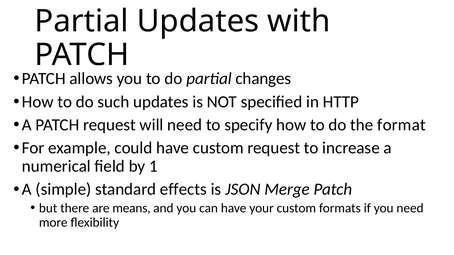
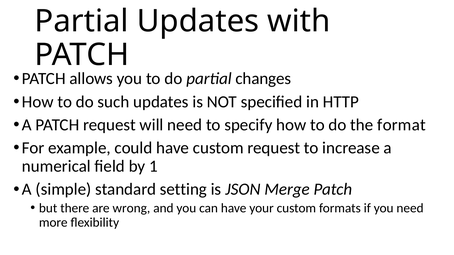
effects: effects -> setting (183, 190)
means: means -> wrong (131, 208)
